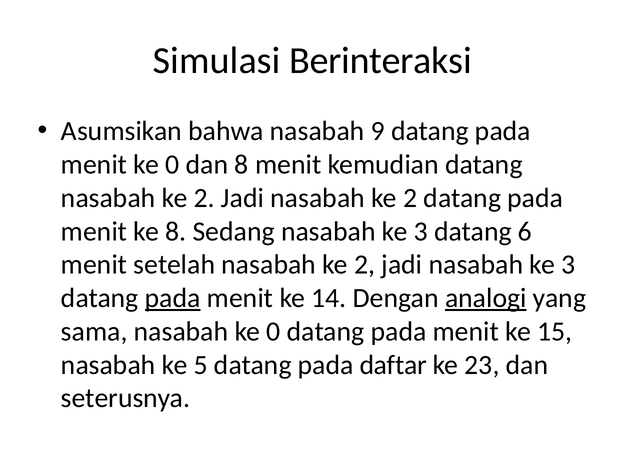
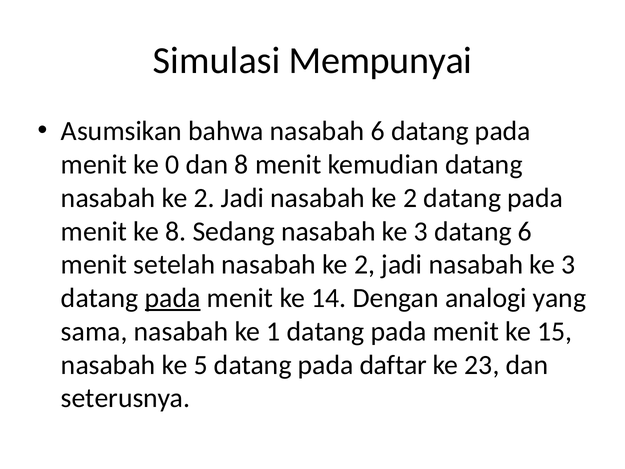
Berinteraksi: Berinteraksi -> Mempunyai (381, 61)
nasabah 9: 9 -> 6 (378, 131)
analogi underline: present -> none (486, 298)
nasabah ke 0: 0 -> 1 (273, 331)
